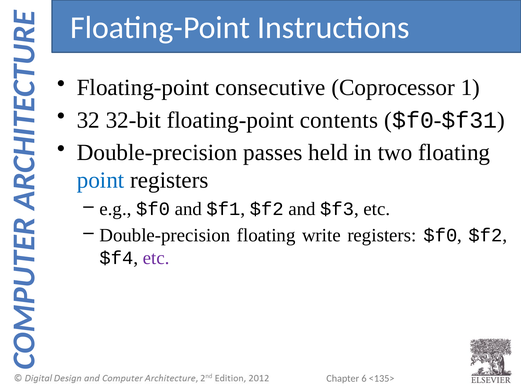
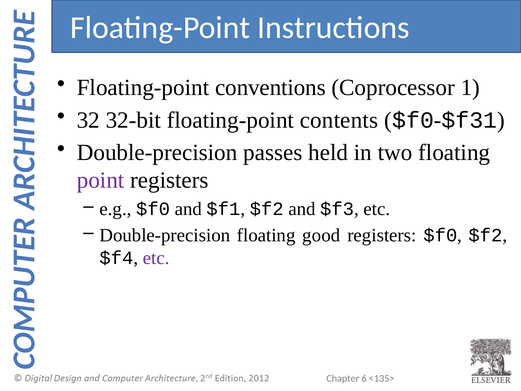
consecutive: consecutive -> conventions (270, 88)
point colour: blue -> purple (101, 180)
write: write -> good (321, 235)
